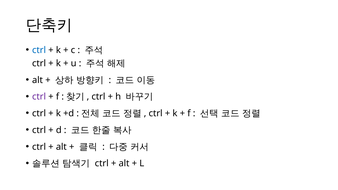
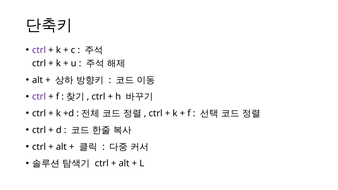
ctrl colour: blue -> purple (39, 50)
